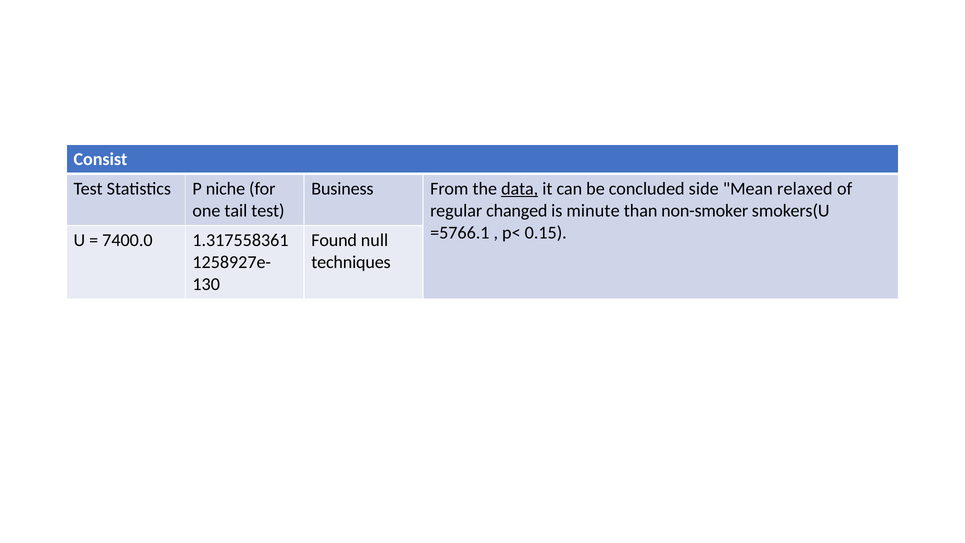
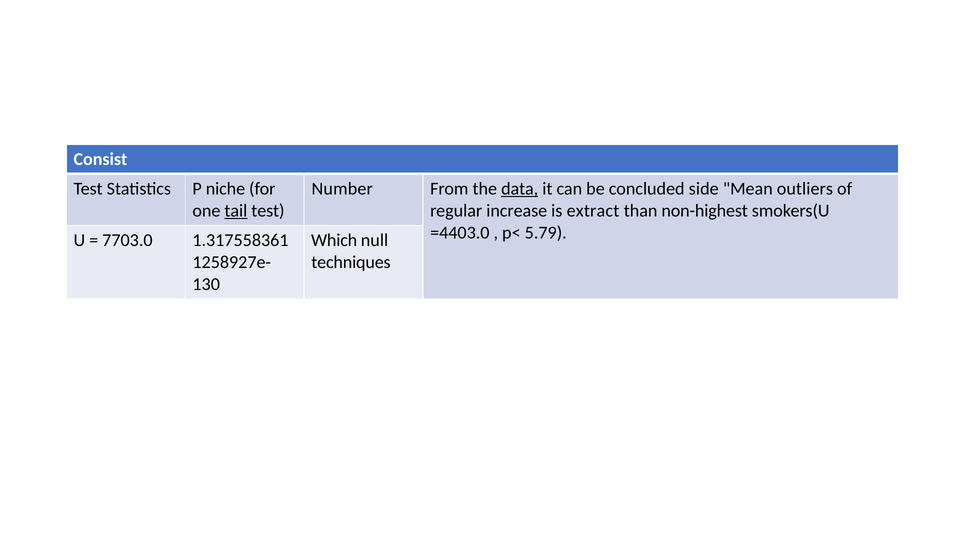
Business: Business -> Number (342, 189)
relaxed: relaxed -> outliers (805, 189)
tail underline: none -> present (236, 211)
changed: changed -> increase (517, 211)
minute: minute -> extract (593, 211)
non-smoker: non-smoker -> non-highest (705, 211)
=5766.1: =5766.1 -> =4403.0 (460, 233)
0.15: 0.15 -> 5.79 (546, 233)
7400.0: 7400.0 -> 7703.0 (127, 240)
Found: Found -> Which (334, 240)
